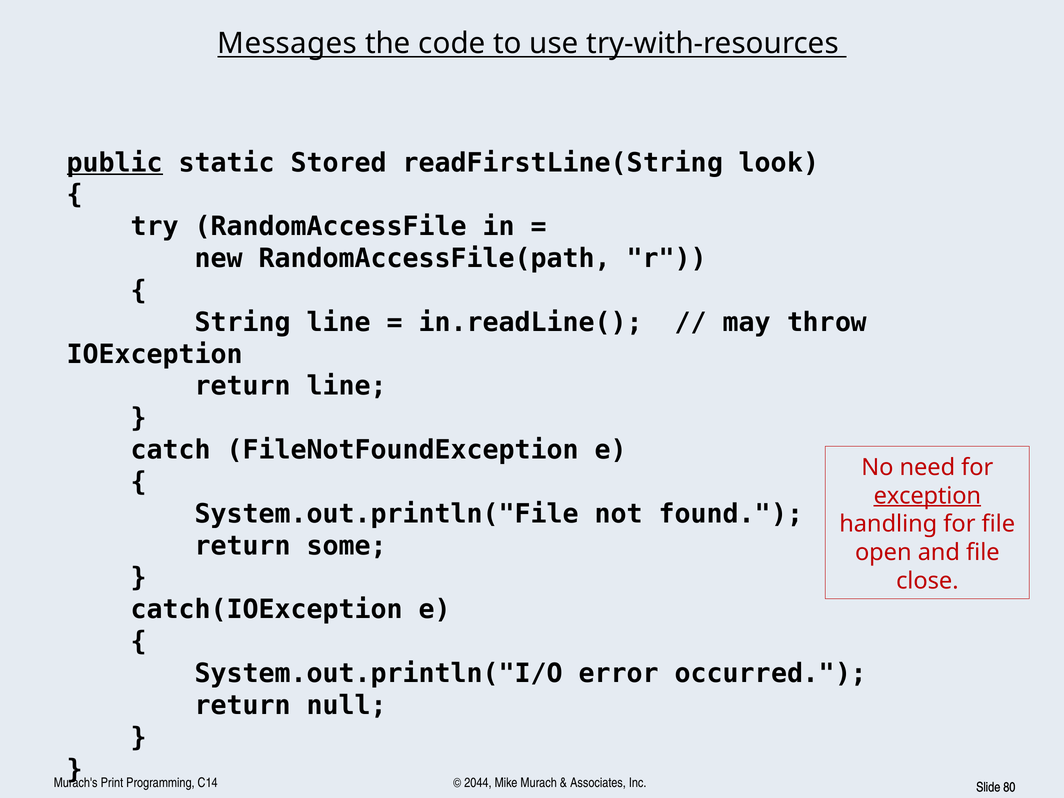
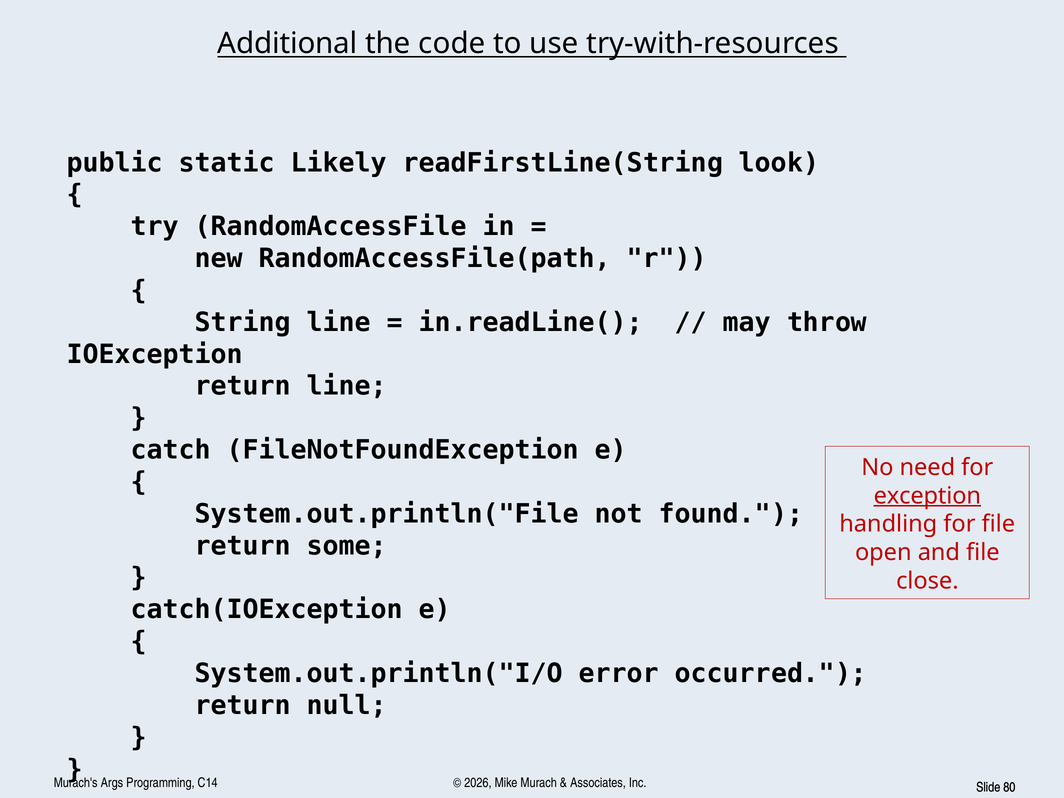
Messages: Messages -> Additional (287, 43)
public underline: present -> none (115, 163)
Stored: Stored -> Likely (339, 163)
Print: Print -> Args (112, 783)
2044: 2044 -> 2026 (478, 783)
